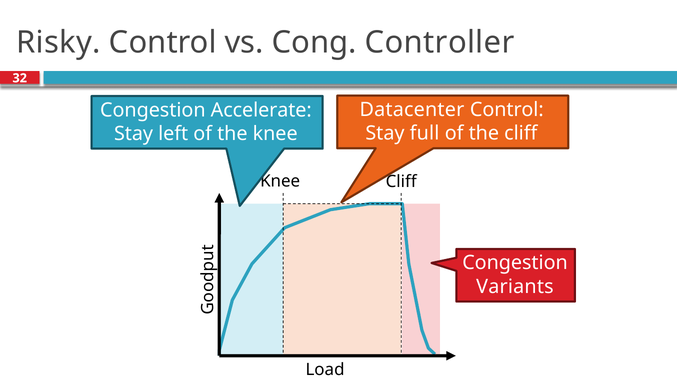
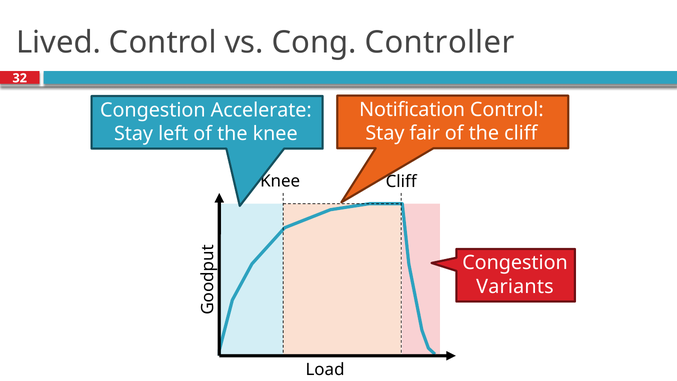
Risky: Risky -> Lived (58, 42)
Datacenter: Datacenter -> Notification (412, 110)
full: full -> fair (425, 133)
